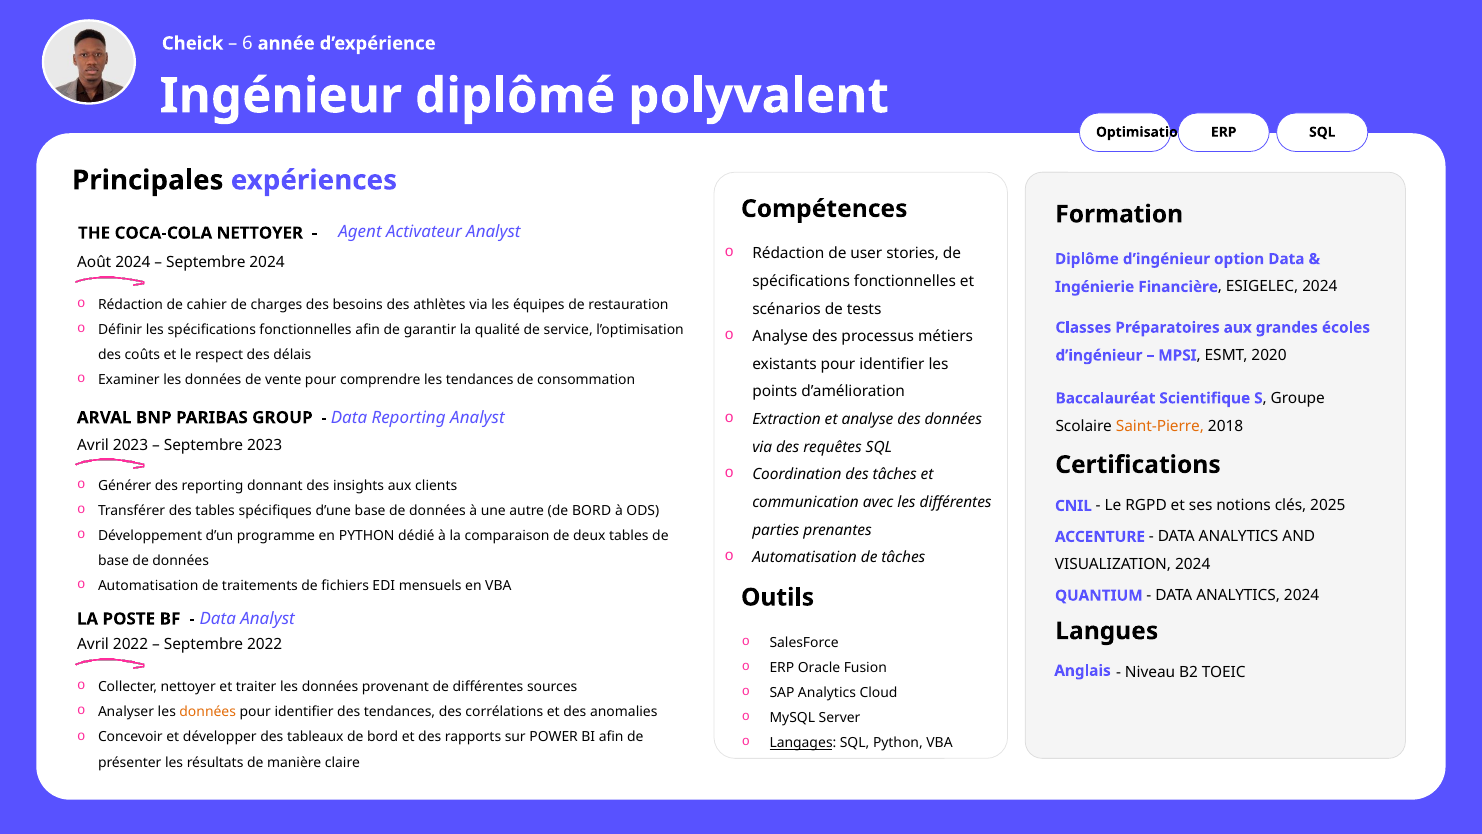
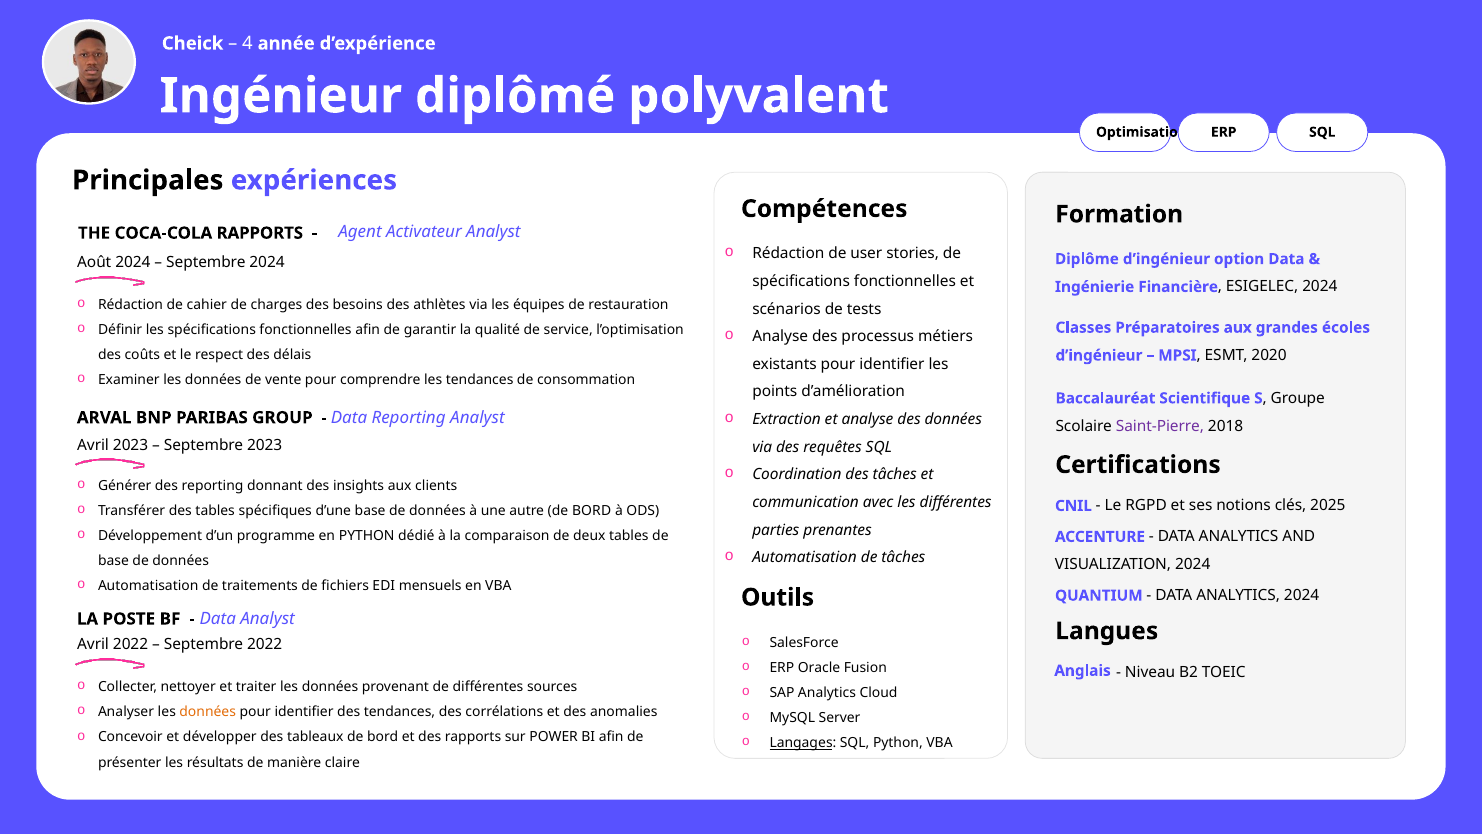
6: 6 -> 4 (248, 43)
COCA-COLA NETTOYER: NETTOYER -> RAPPORTS (260, 233)
Saint-Pierre colour: orange -> purple (1160, 426)
